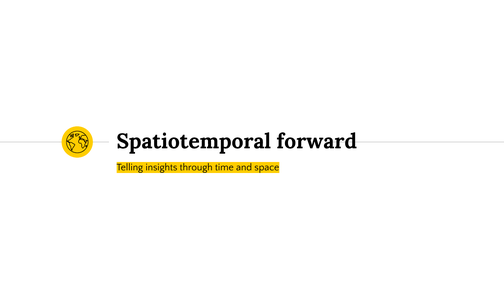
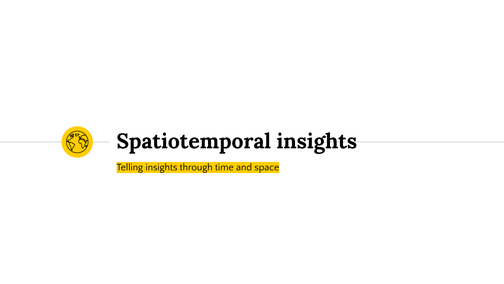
Spatiotemporal forward: forward -> insights (317, 141)
